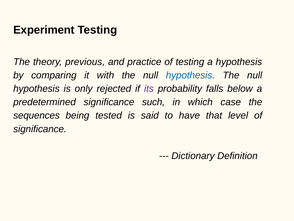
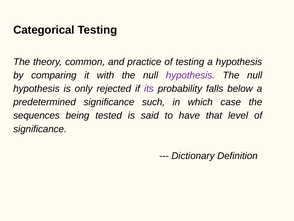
Experiment: Experiment -> Categorical (44, 30)
previous: previous -> common (85, 62)
hypothesis colour: blue -> purple (190, 75)
